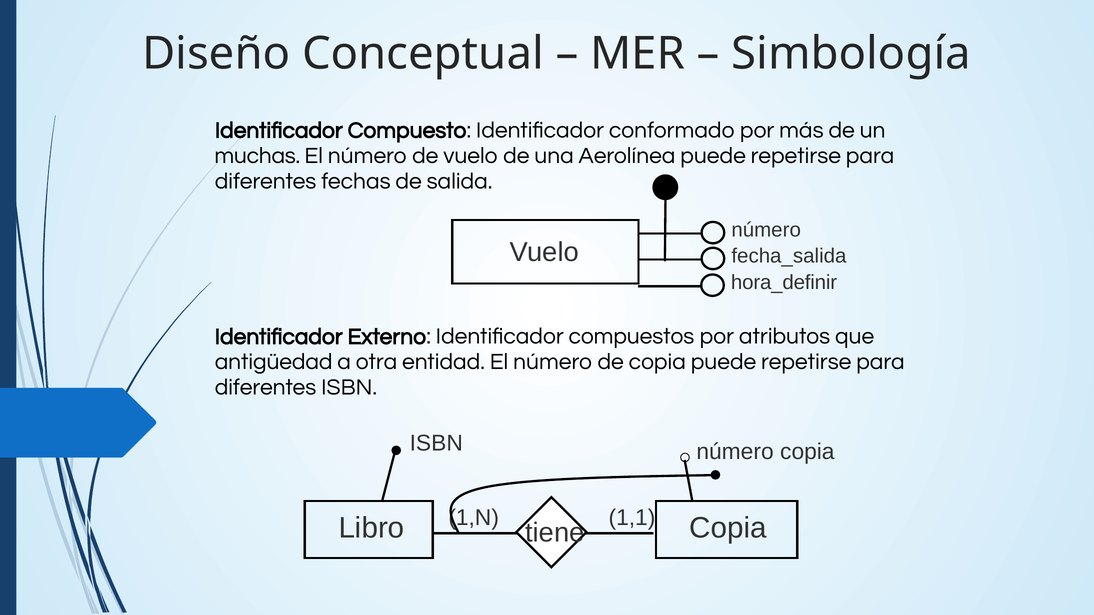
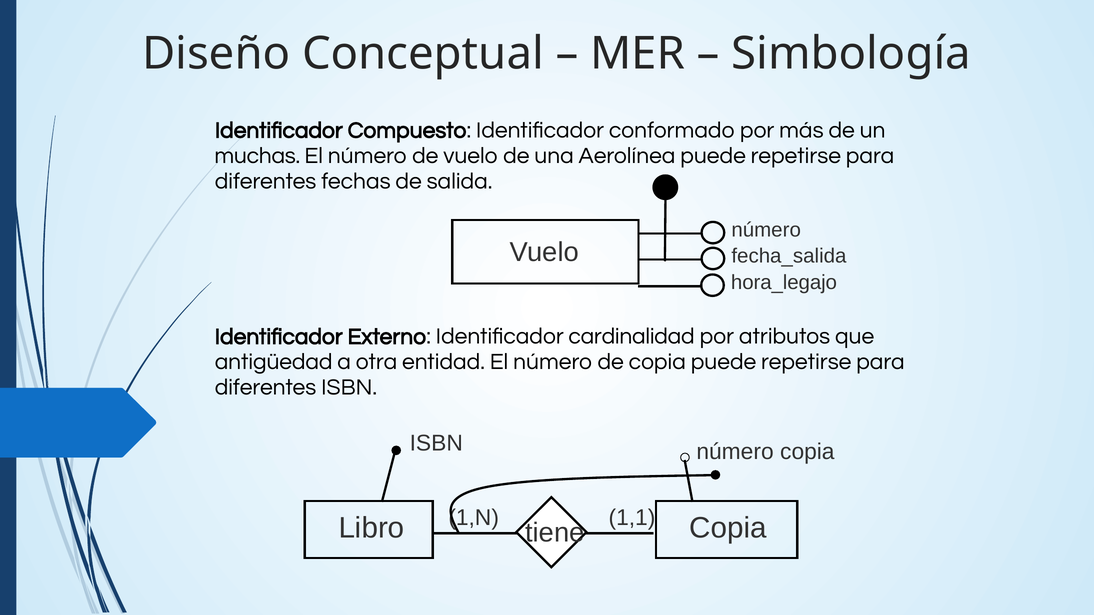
hora_definir: hora_definir -> hora_legajo (784, 283)
compuestos: compuestos -> cardinalidad (632, 337)
